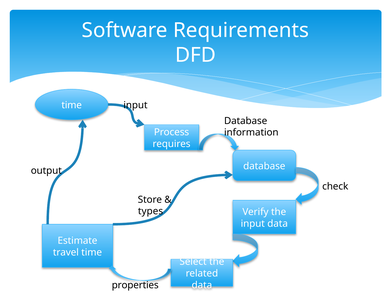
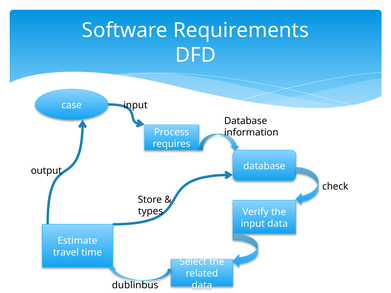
time: time -> case (72, 105)
properties: properties -> dublinbus (135, 285)
